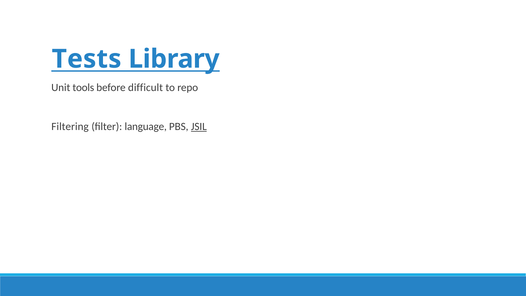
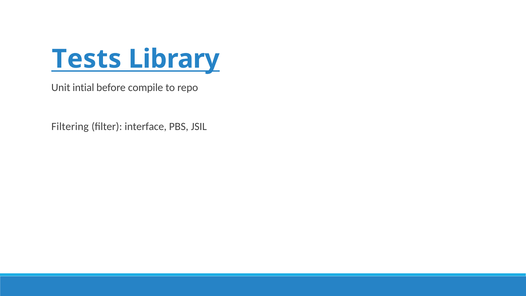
tools: tools -> intial (83, 87)
difficult: difficult -> compile (146, 87)
language: language -> interface (146, 126)
JSIL underline: present -> none (199, 126)
